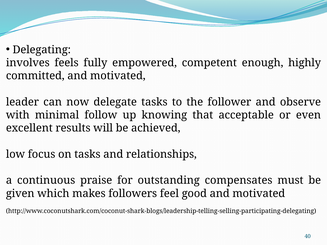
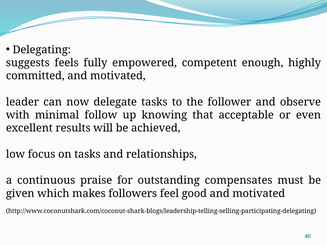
involves: involves -> suggests (28, 63)
